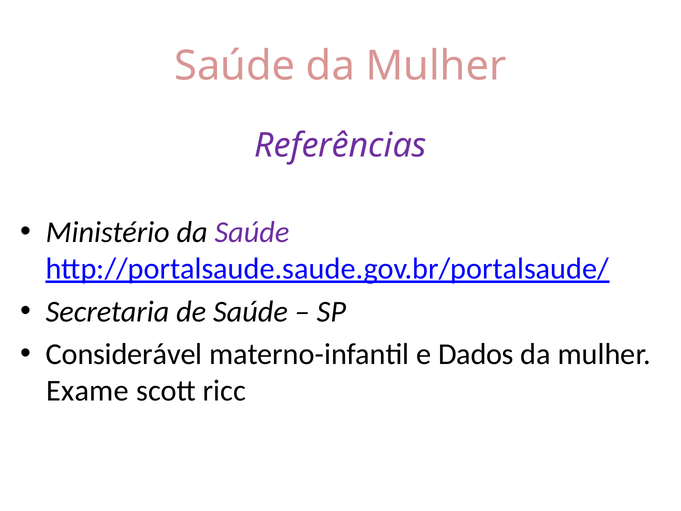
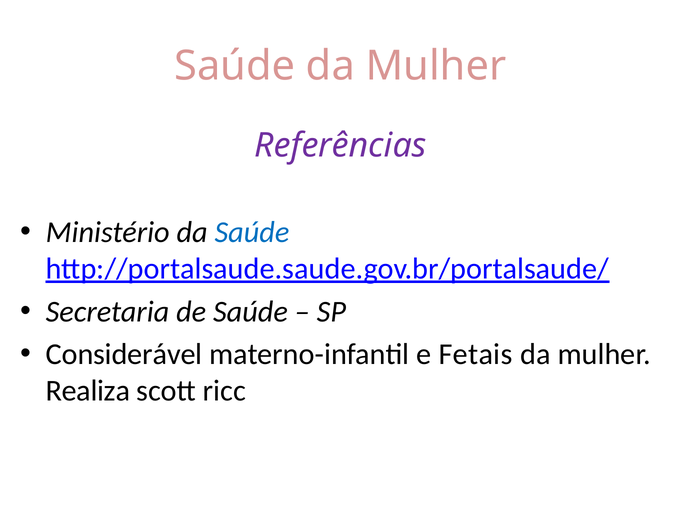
Saúde colour: purple -> blue (252, 232)
Dados: Dados -> Fetais (476, 354)
Exame: Exame -> Realiza (88, 390)
